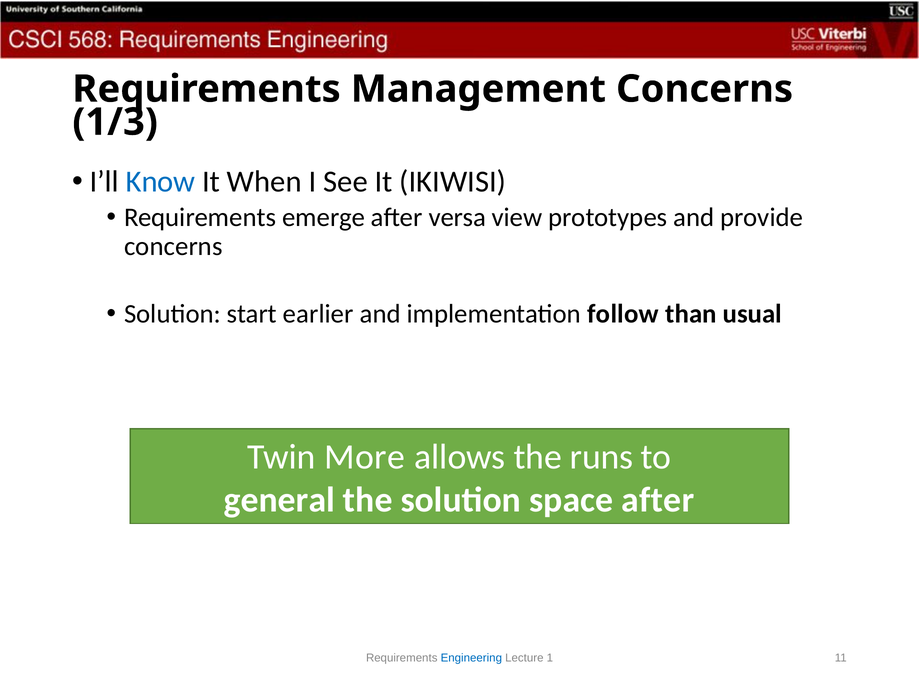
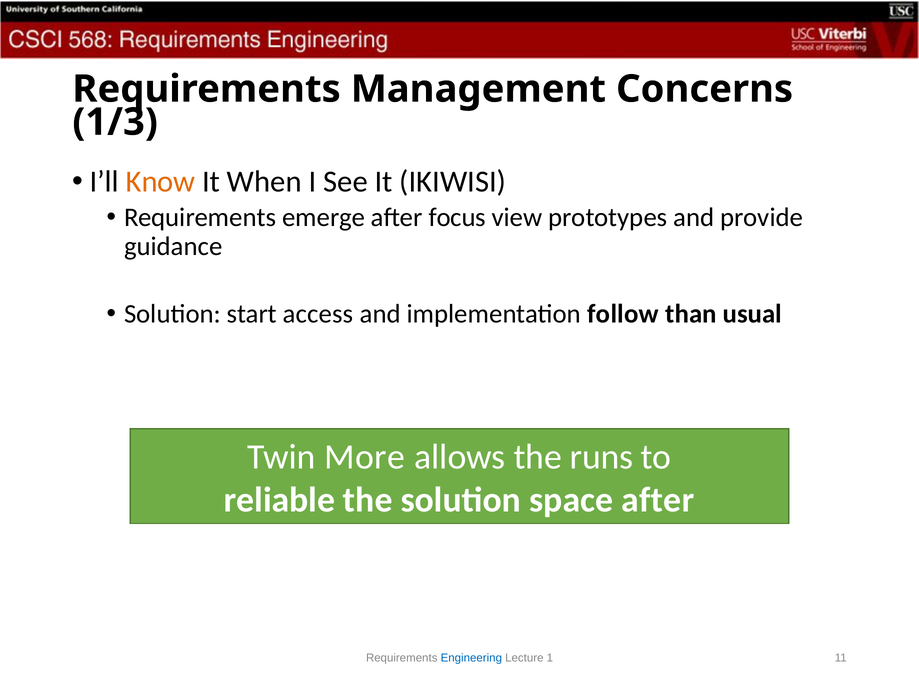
Know colour: blue -> orange (161, 182)
versa: versa -> focus (457, 218)
concerns: concerns -> guidance (173, 247)
earlier: earlier -> access (318, 314)
general: general -> reliable (279, 500)
